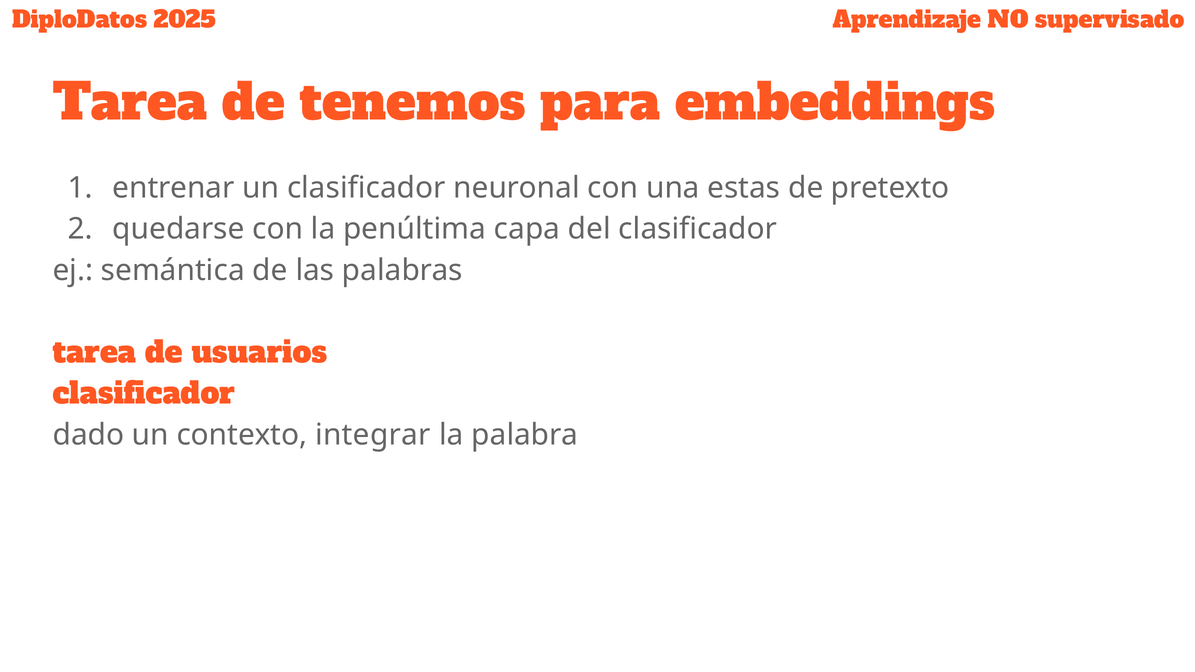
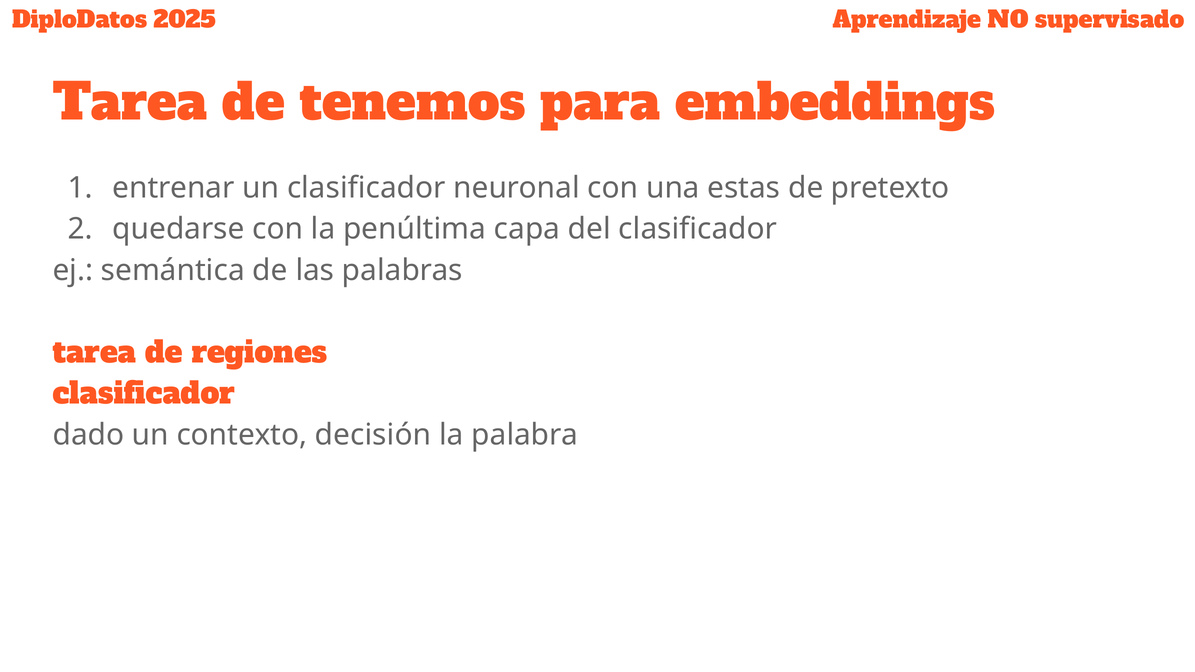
usuarios: usuarios -> regiones (259, 353)
integrar: integrar -> decisión (373, 435)
